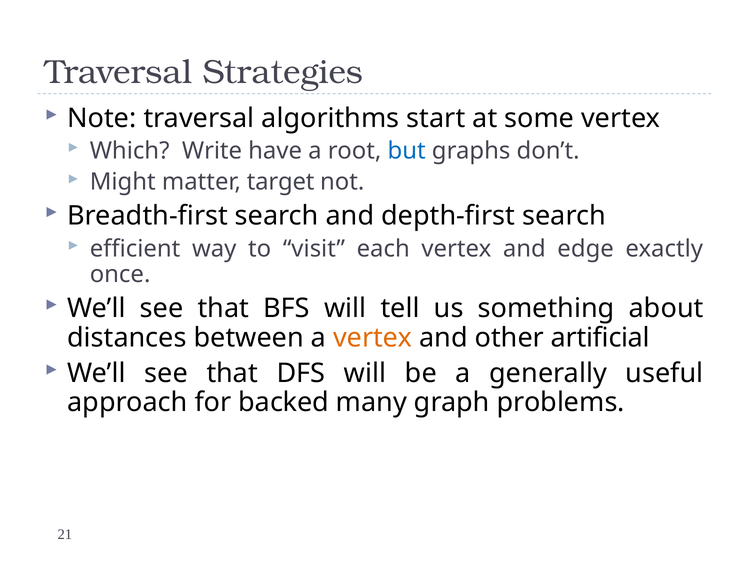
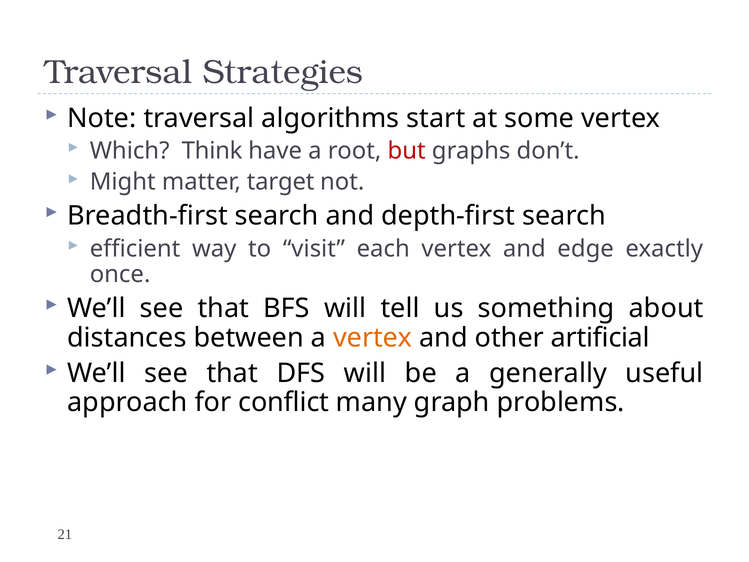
Write: Write -> Think (212, 151)
but colour: blue -> red (407, 151)
backed: backed -> conflict (284, 402)
